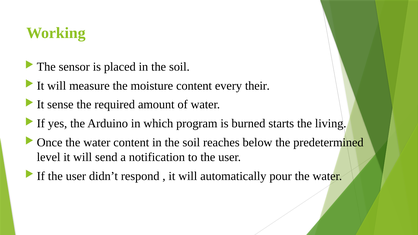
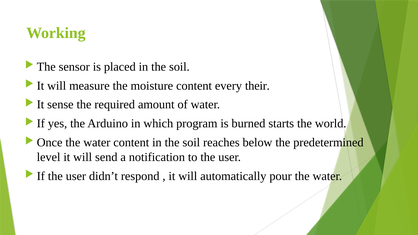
living: living -> world (331, 124)
